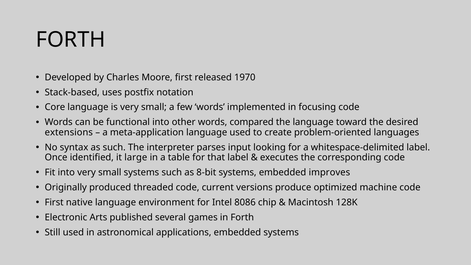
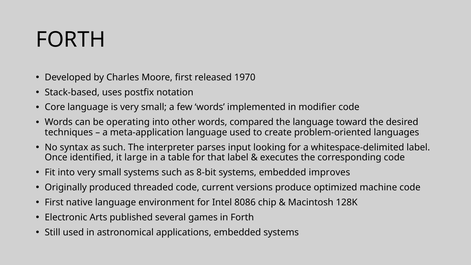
focusing: focusing -> modifier (317, 107)
functional: functional -> operating (128, 122)
extensions: extensions -> techniques (69, 132)
